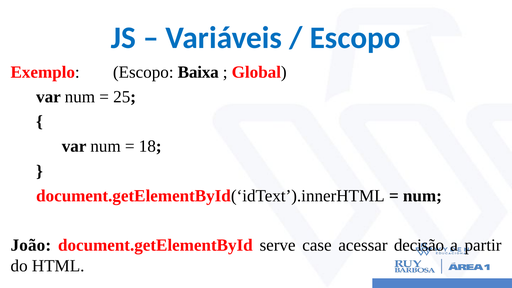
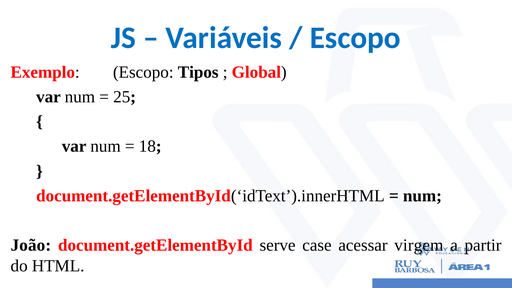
Baixa: Baixa -> Tipos (198, 72)
decisão: decisão -> virgem (419, 245)
